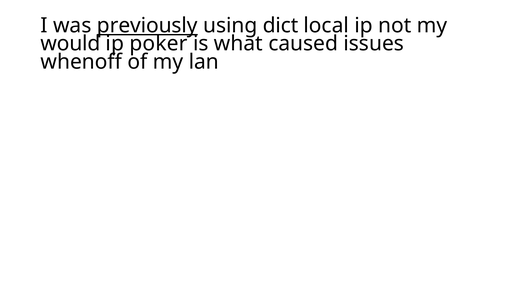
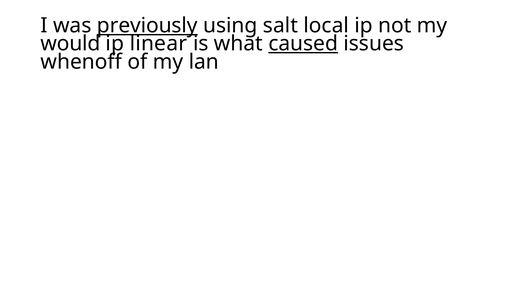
dict: dict -> salt (280, 25)
poker: poker -> linear (158, 44)
caused underline: none -> present (303, 44)
